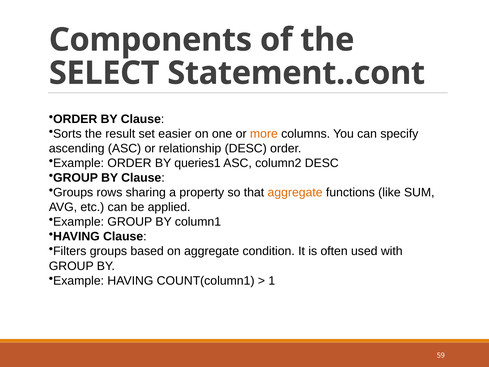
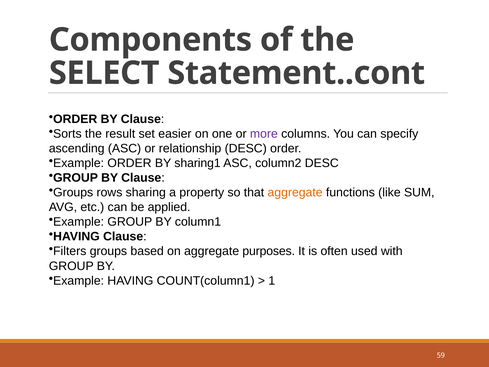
more colour: orange -> purple (264, 134)
queries1: queries1 -> sharing1 (198, 163)
condition: condition -> purposes (269, 251)
